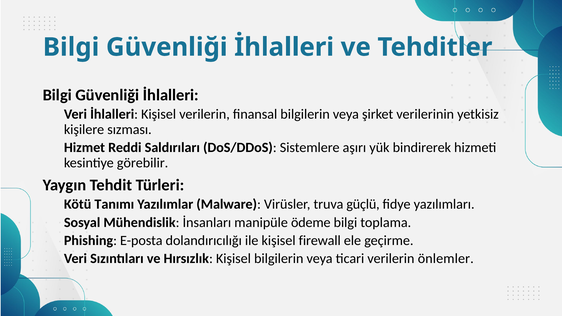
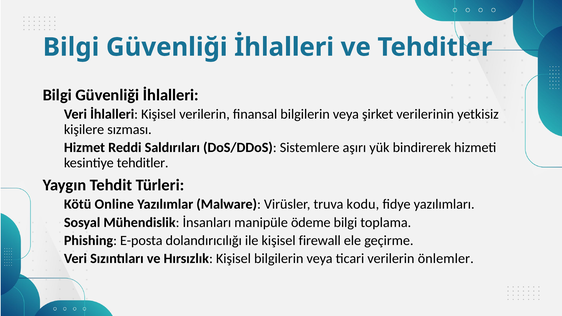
kesintiye görebilir: görebilir -> tehditler (143, 163)
Tanımı: Tanımı -> Online (114, 204)
güçlü: güçlü -> kodu (363, 204)
